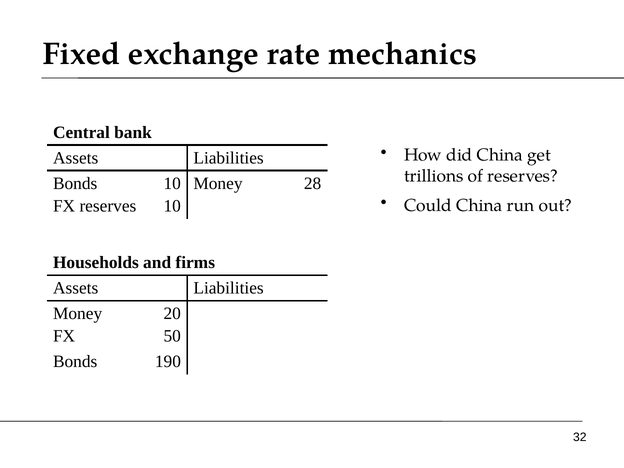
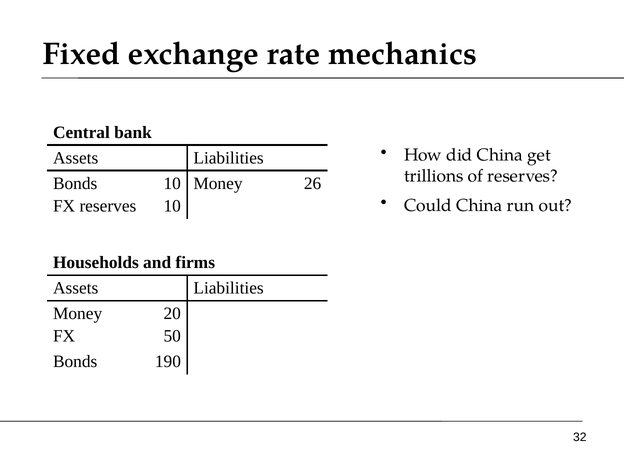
28: 28 -> 26 (313, 183)
